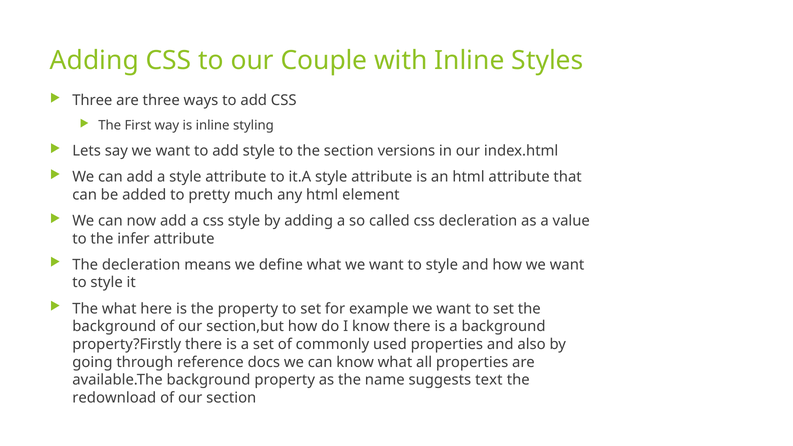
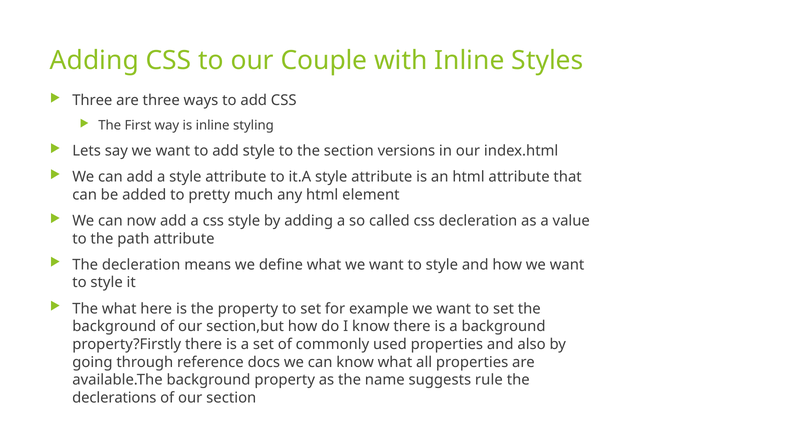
infer: infer -> path (133, 239)
text: text -> rule (489, 380)
redownload: redownload -> declerations (114, 398)
